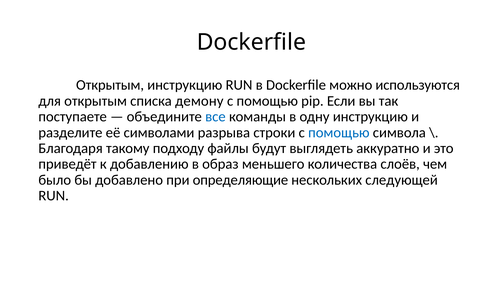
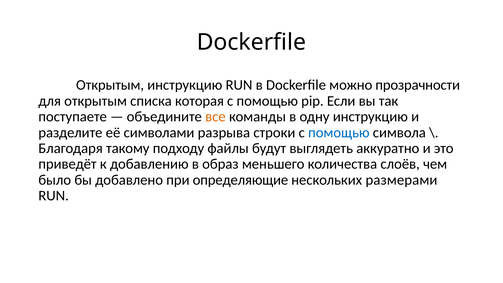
используются: используются -> прозрачности (418, 85)
демону: демону -> которая (199, 101)
все colour: blue -> orange (215, 117)
следующей: следующей -> размерами (401, 180)
